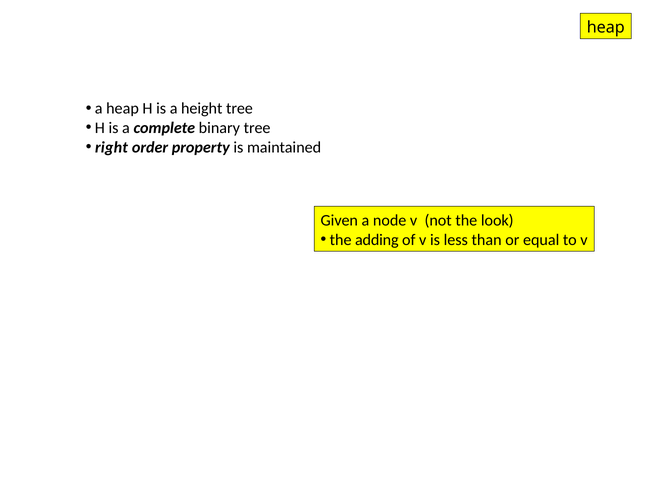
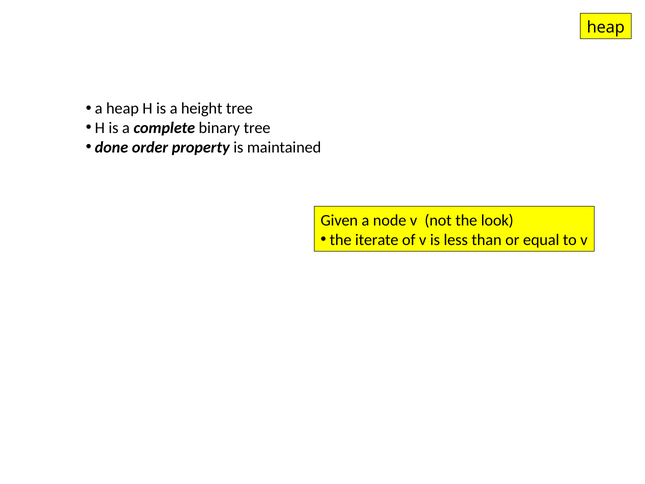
right: right -> done (112, 147)
adding: adding -> iterate (377, 240)
